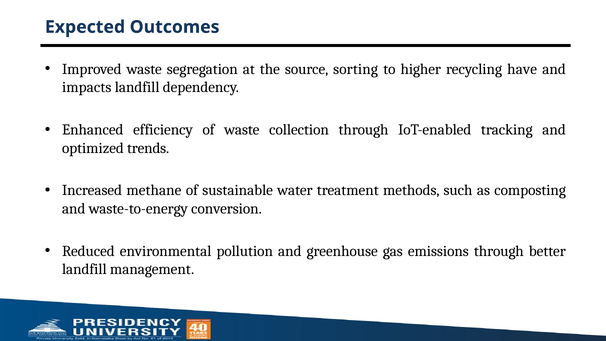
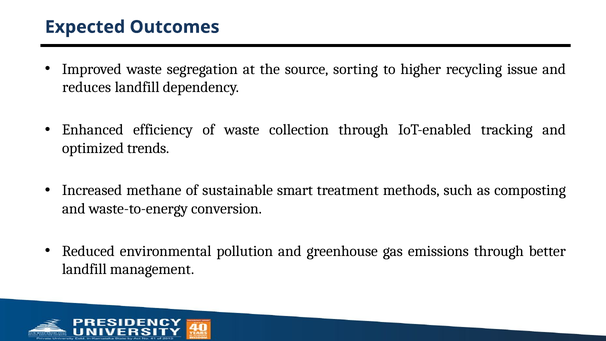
have: have -> issue (522, 69)
impacts: impacts -> reduces (87, 87)
water: water -> smart (295, 190)
